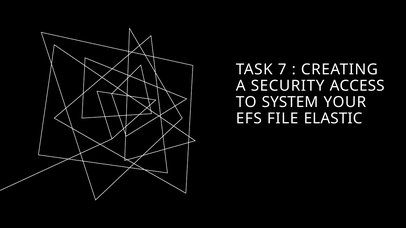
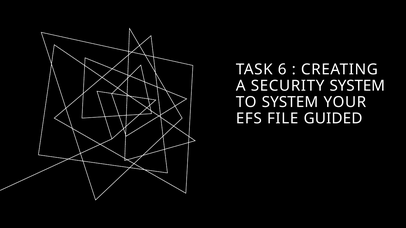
7: 7 -> 6 (282, 69)
SECURITY ACCESS: ACCESS -> SYSTEM (357, 86)
ELASTIC: ELASTIC -> GUIDED (333, 119)
